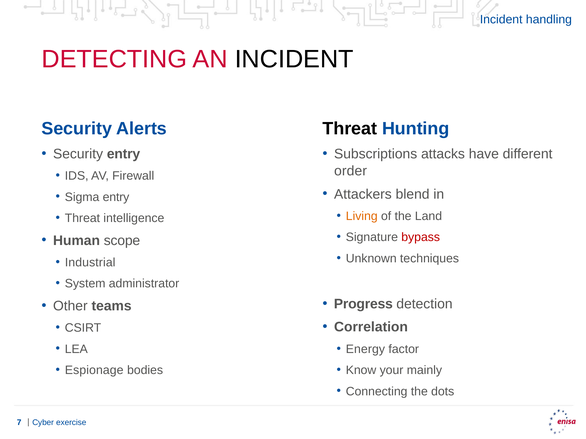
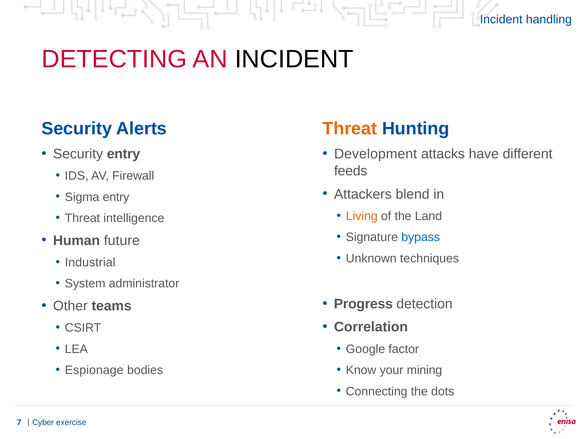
Threat colour: black -> orange (350, 129)
Subscriptions: Subscriptions -> Development (376, 154)
order: order -> feeds (351, 171)
bypass colour: red -> blue (421, 238)
scope: scope -> future (122, 241)
Energy: Energy -> Google (365, 349)
mainly: mainly -> mining (424, 371)
